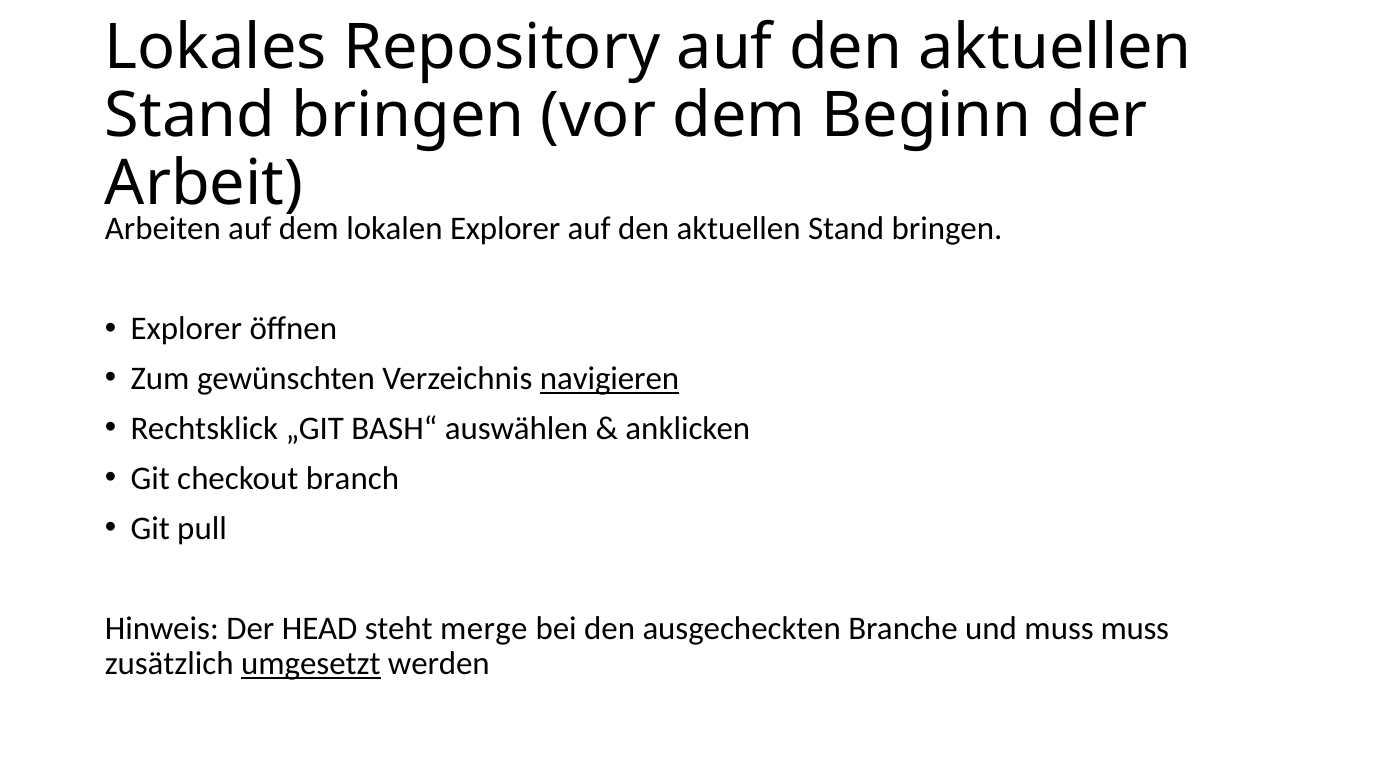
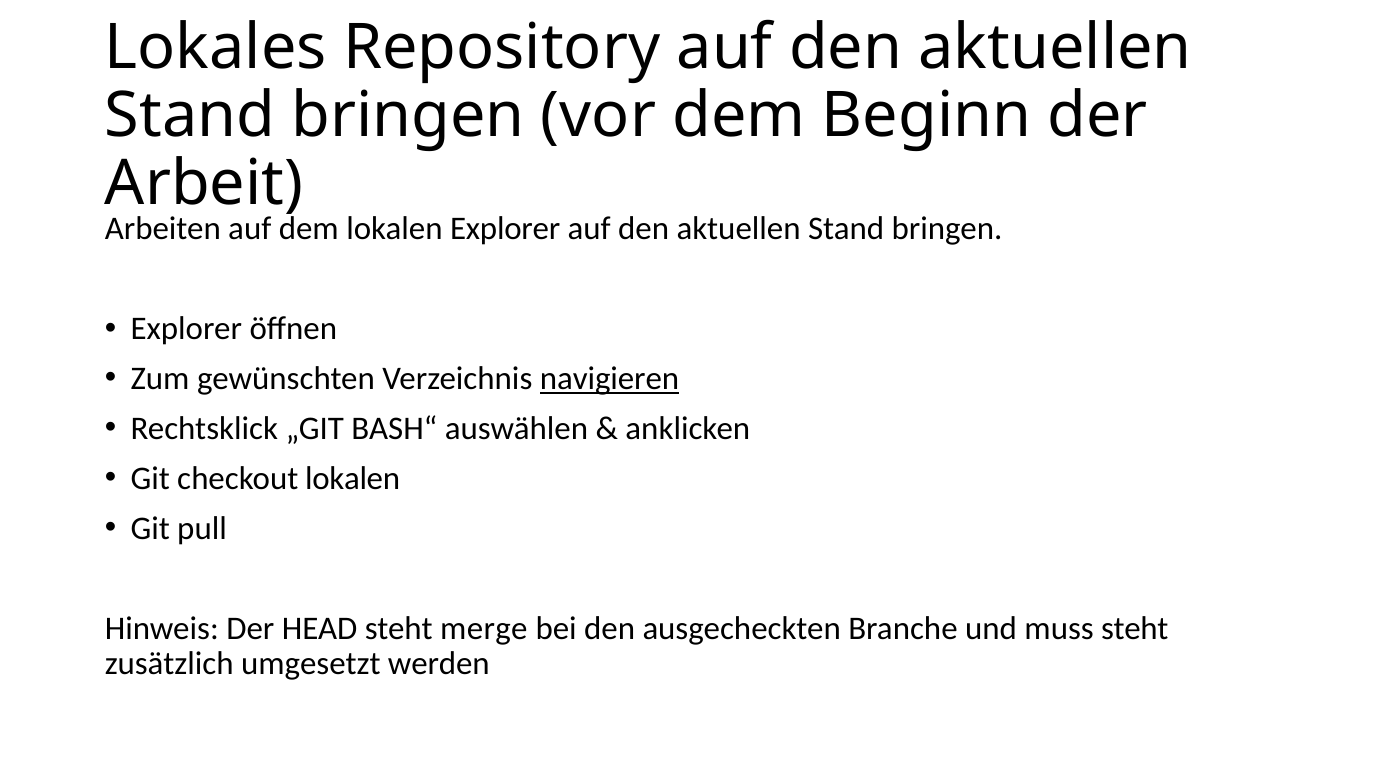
checkout branch: branch -> lokalen (353, 478)
muss muss: muss -> steht (1135, 628)
umgesetzt underline: present -> none (311, 663)
